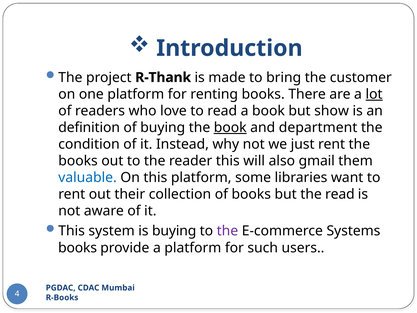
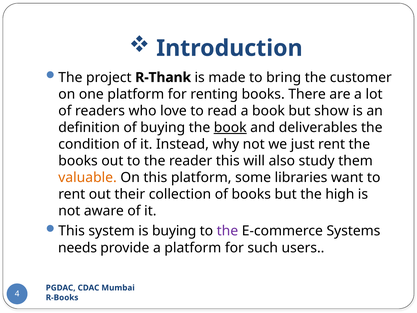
lot underline: present -> none (374, 94)
department: department -> deliverables (318, 127)
gmail: gmail -> study (317, 161)
valuable colour: blue -> orange (88, 177)
the read: read -> high (340, 194)
books: books -> needs (78, 248)
